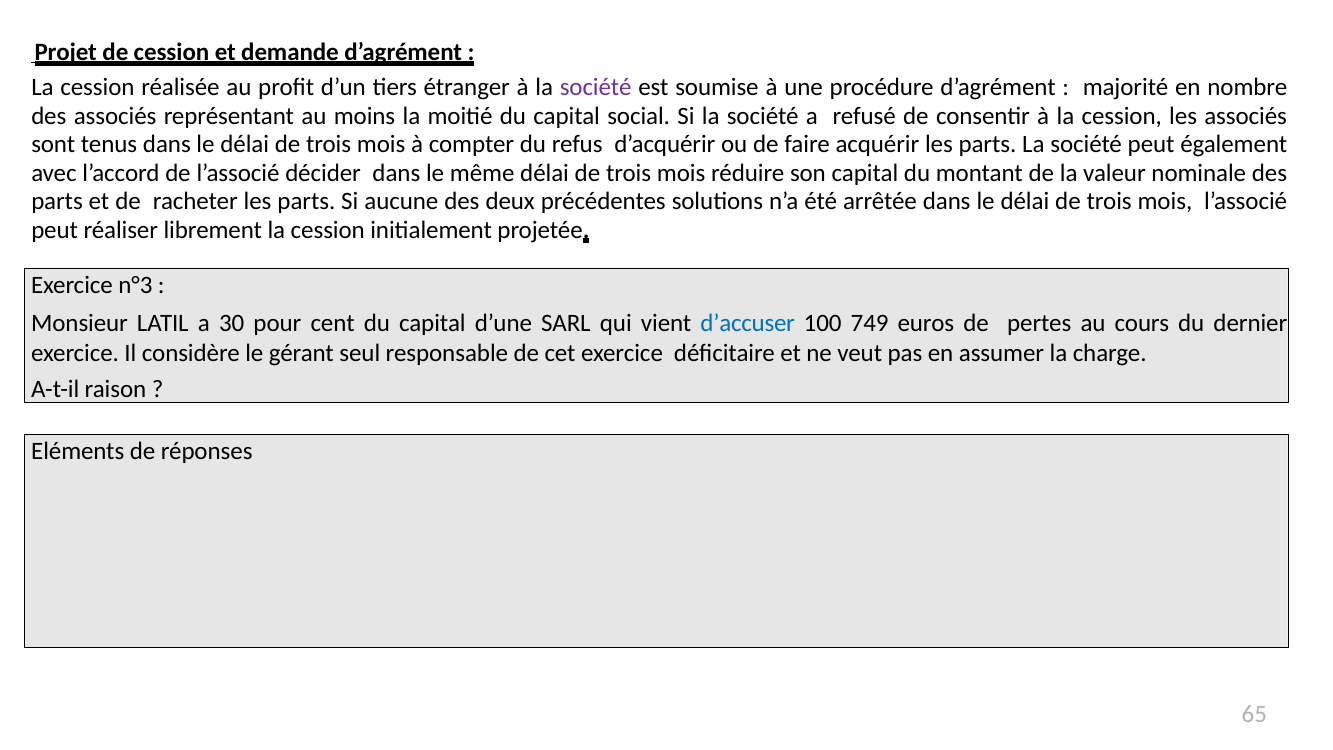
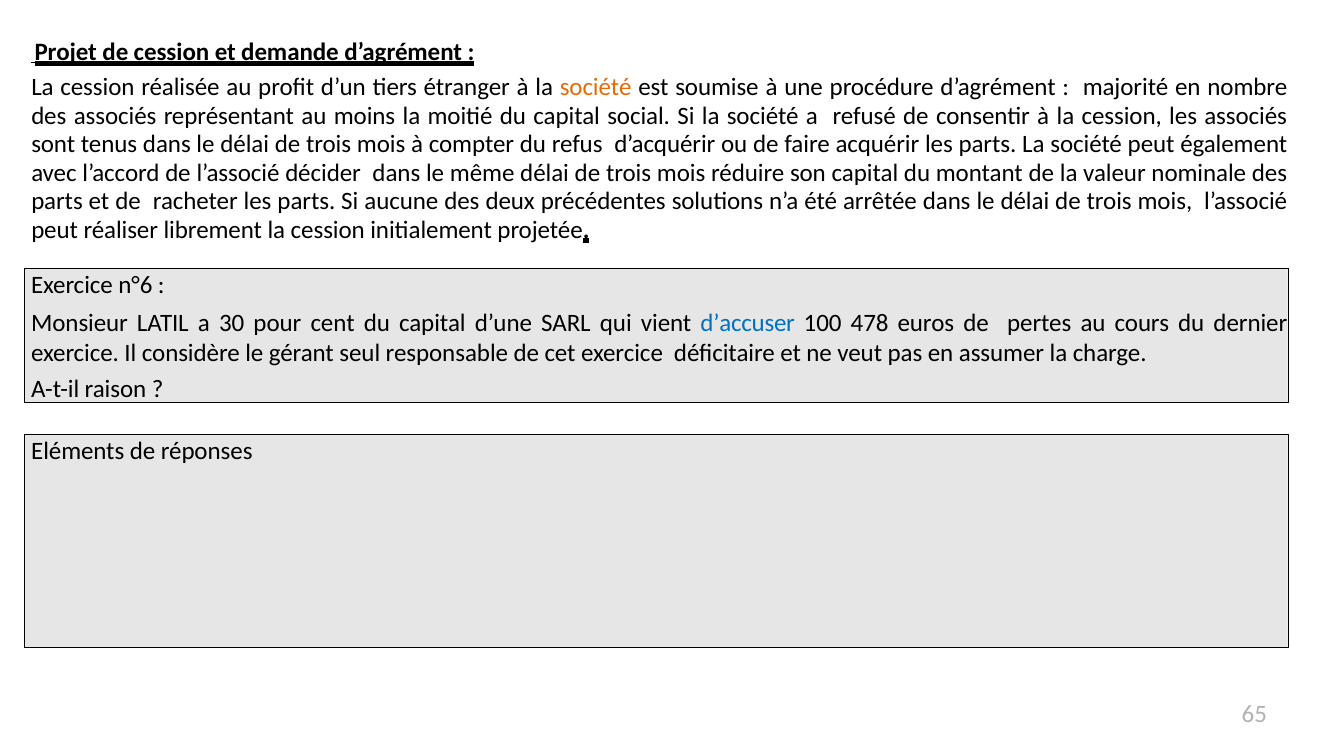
société colour: purple -> orange (596, 88)
n°3: n°3 -> n°6 (135, 285)
749: 749 -> 478 (870, 323)
